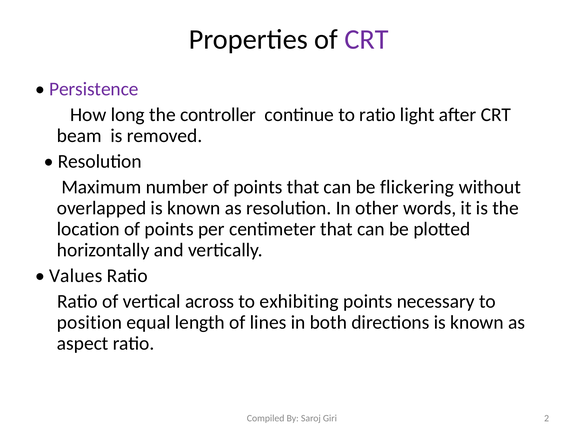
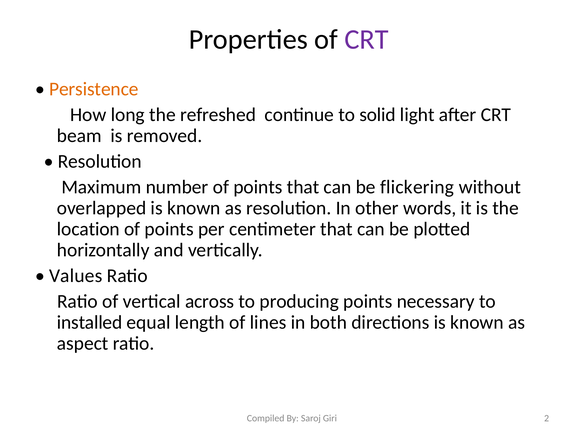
Persistence colour: purple -> orange (94, 89)
controller: controller -> refreshed (218, 115)
to ratio: ratio -> solid (378, 115)
exhibiting: exhibiting -> producing (299, 301)
position: position -> installed (90, 322)
